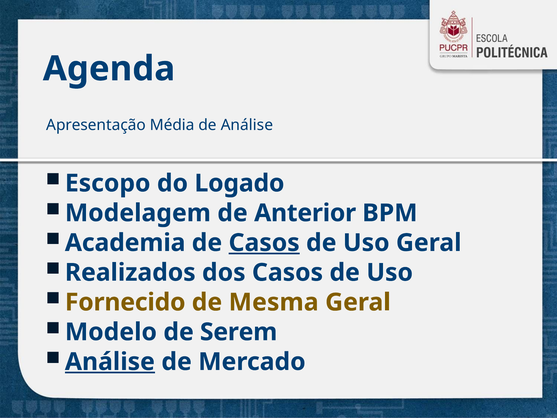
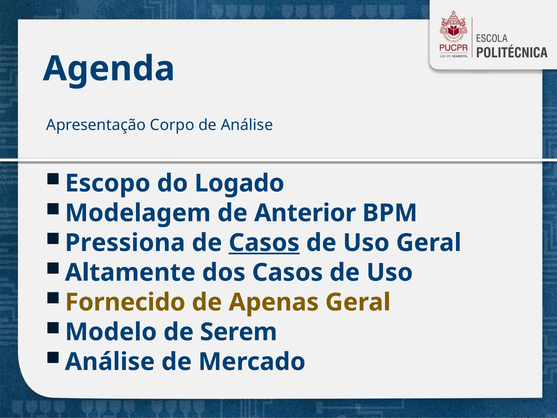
Média: Média -> Corpo (172, 125)
Academia: Academia -> Pressiona (125, 243)
Realizados: Realizados -> Altamente (130, 272)
Mesma: Mesma -> Apenas (274, 302)
Análise underline: present -> none (110, 362)
